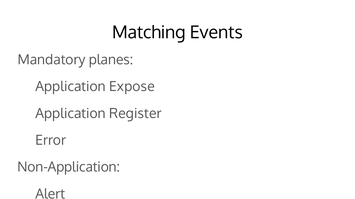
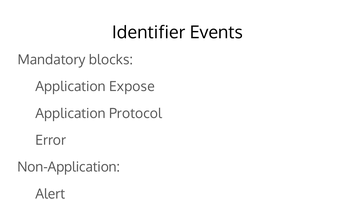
Matching: Matching -> Identifier (149, 33)
planes: planes -> blocks (111, 60)
Register: Register -> Protocol (135, 114)
